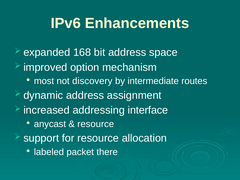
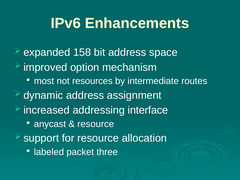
168: 168 -> 158 (82, 52)
discovery: discovery -> resources (92, 81)
there: there -> three (107, 152)
